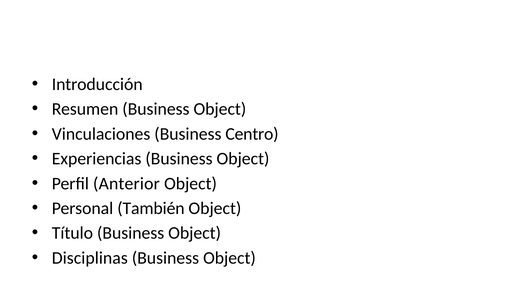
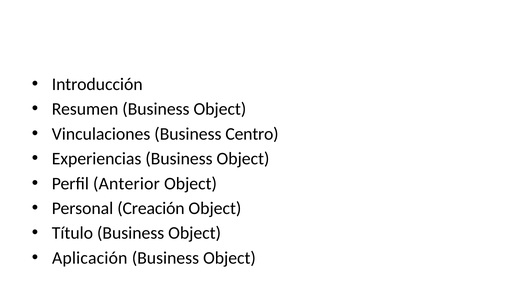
También: También -> Creación (151, 208)
Disciplinas: Disciplinas -> Aplicación (90, 258)
